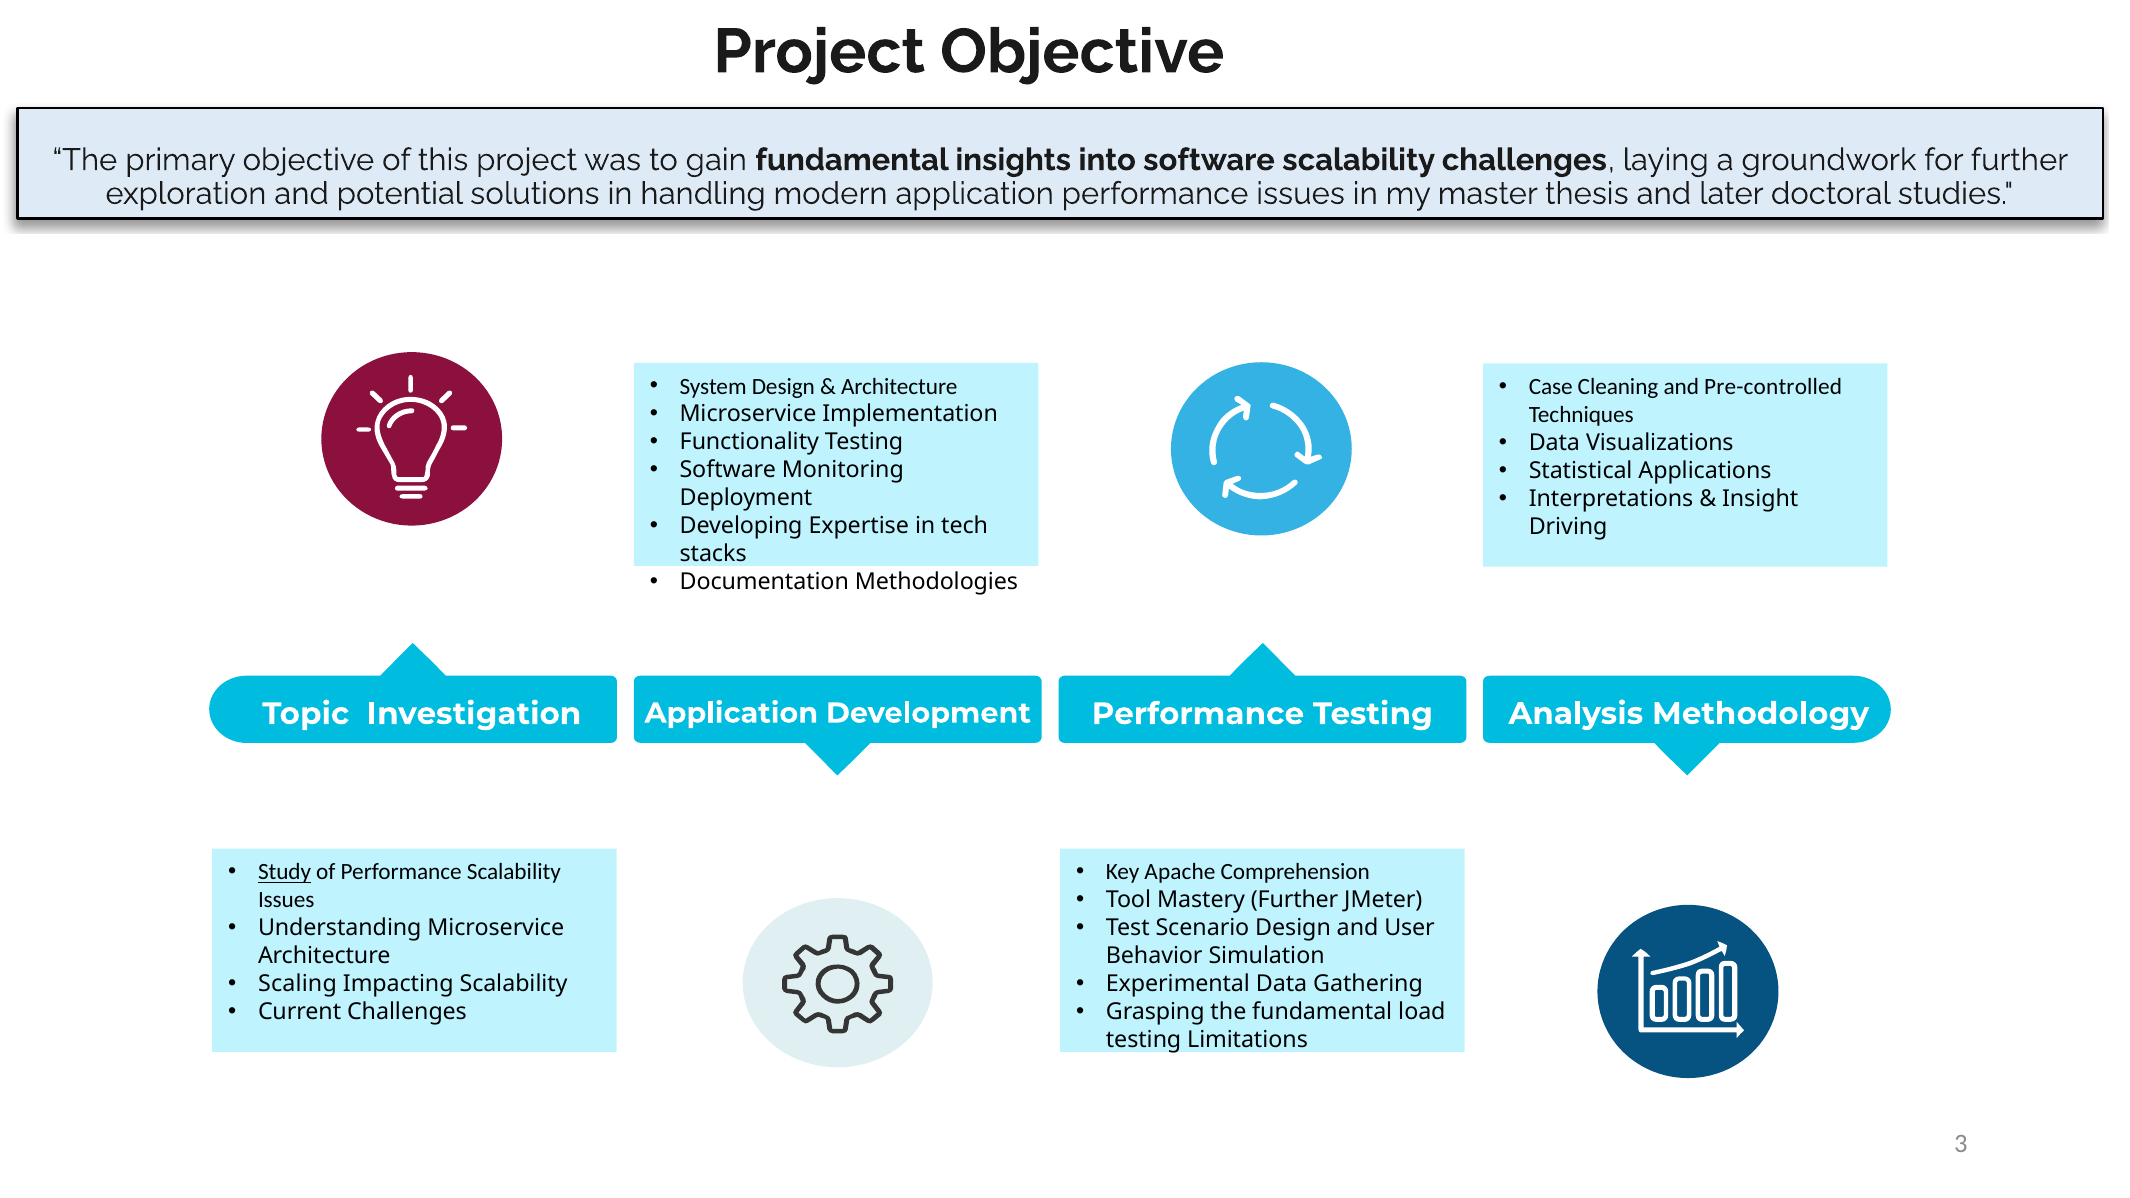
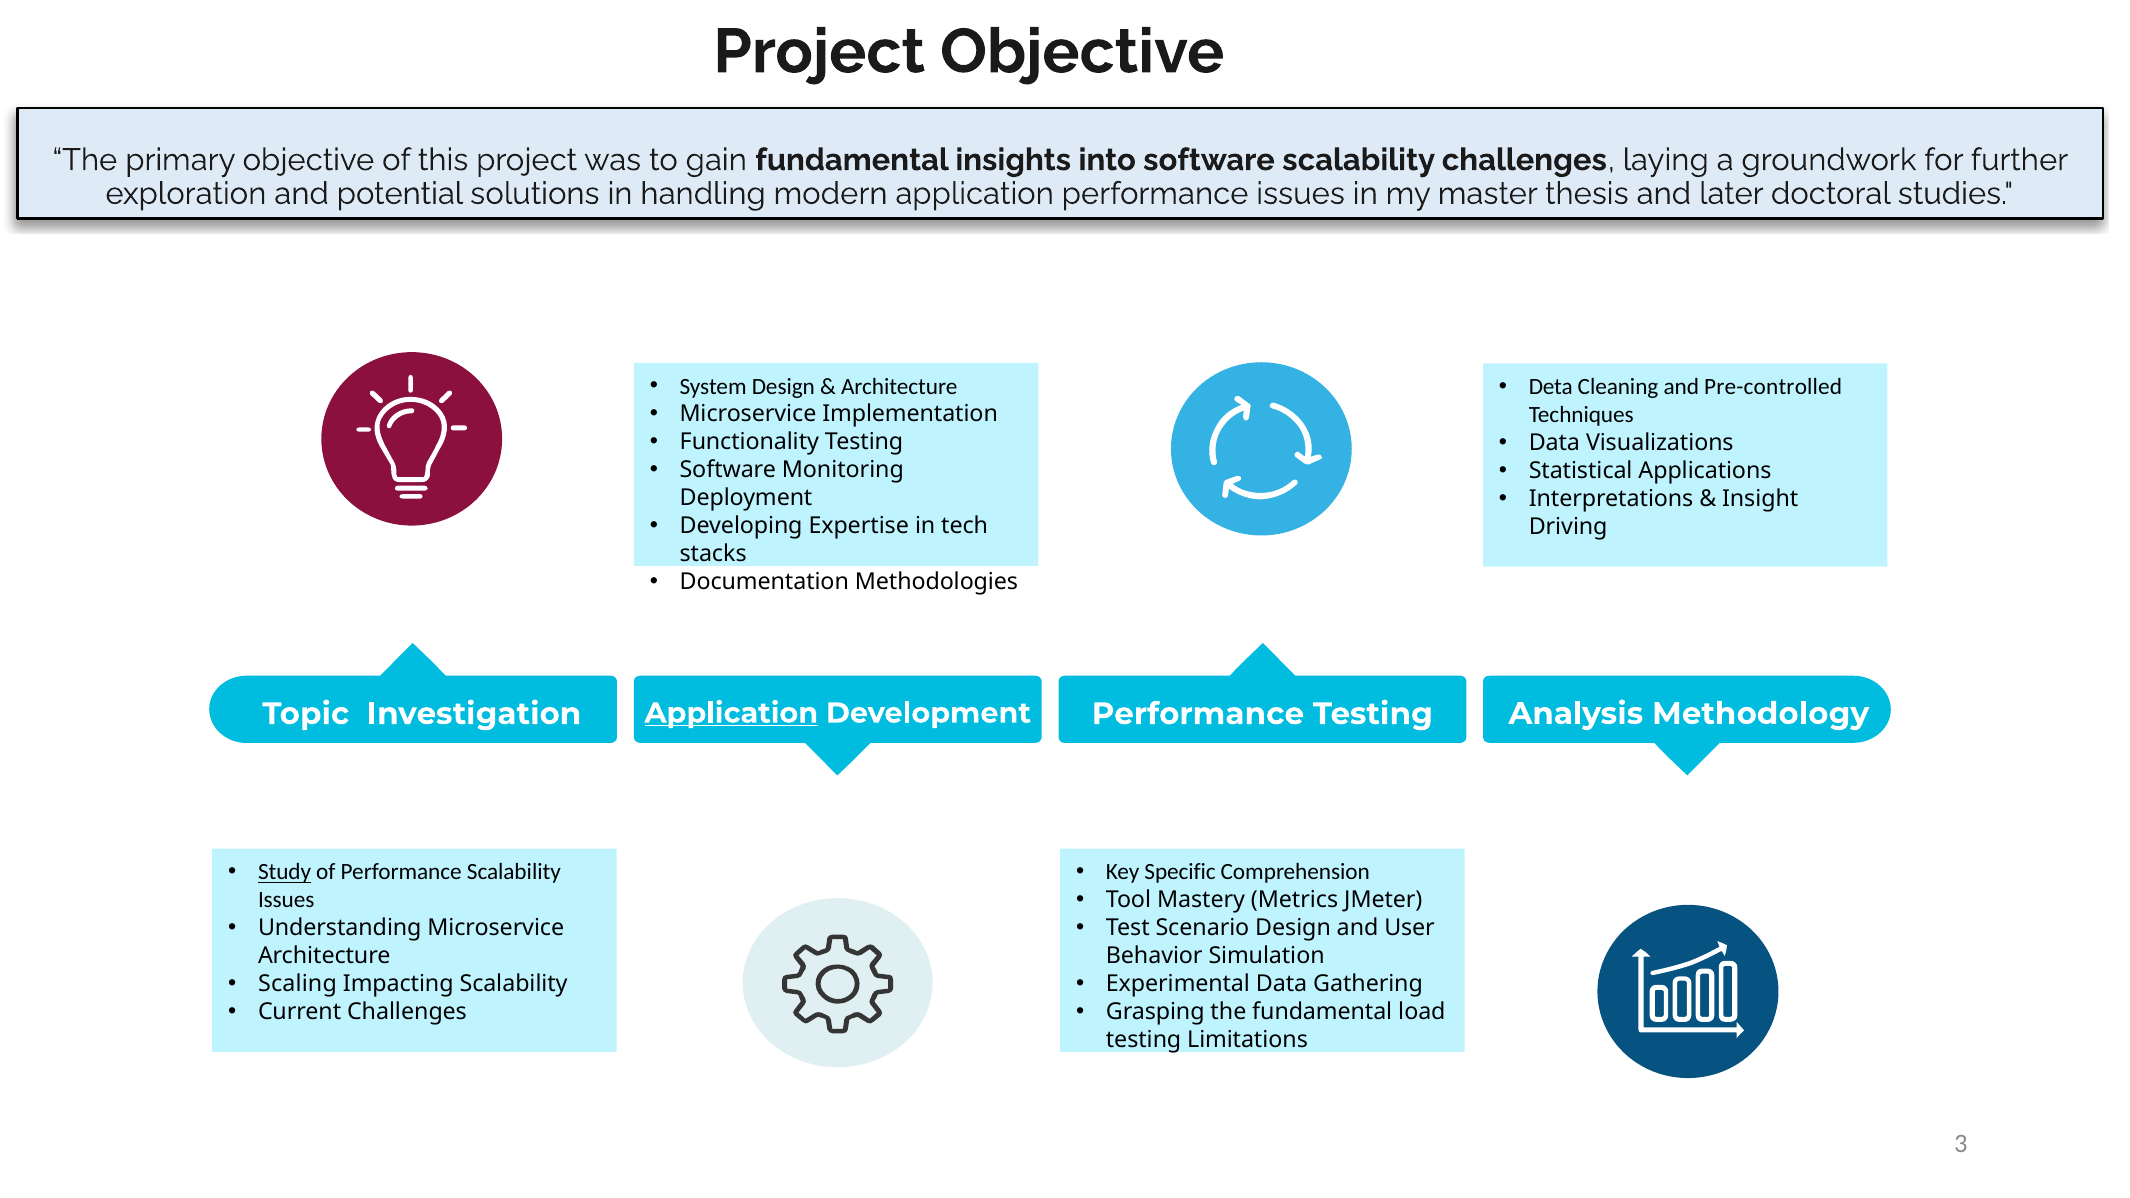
Case: Case -> Deta (1551, 387)
Application underline: none -> present (731, 713)
Apache: Apache -> Specific (1180, 872)
Mastery Further: Further -> Metrics (1295, 900)
